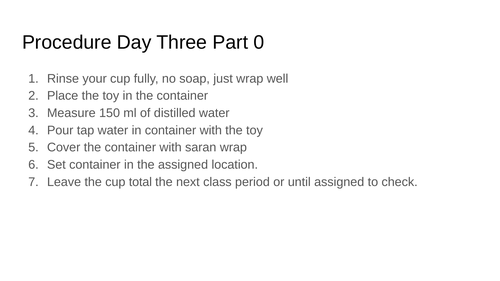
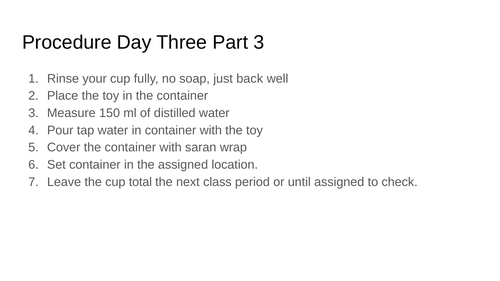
Part 0: 0 -> 3 (259, 42)
just wrap: wrap -> back (250, 79)
